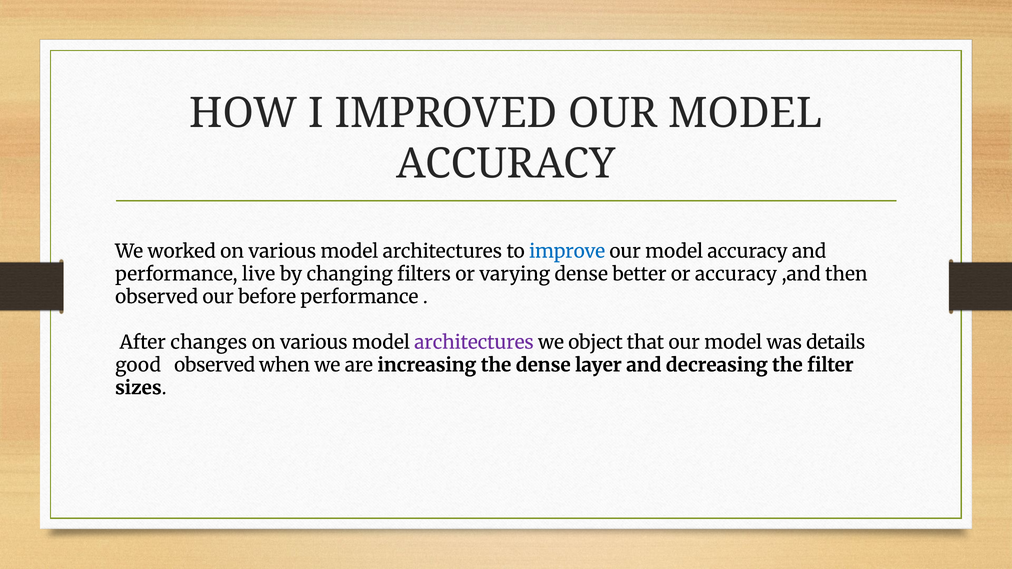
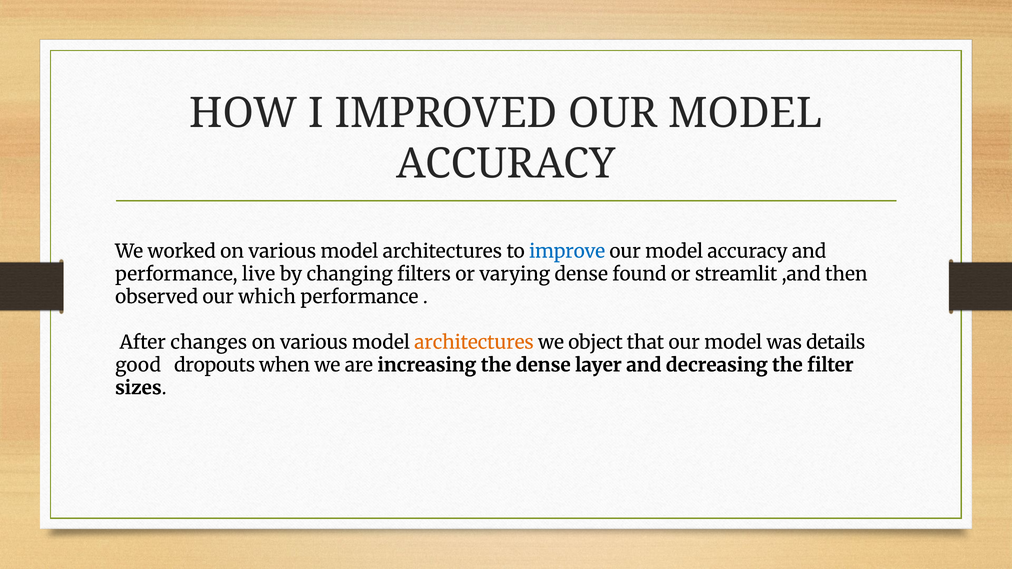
better: better -> found (639, 274)
or accuracy: accuracy -> streamlit (736, 274)
before: before -> which (267, 297)
architectures colour: purple -> orange (474, 343)
good observed: observed -> dropouts (215, 365)
